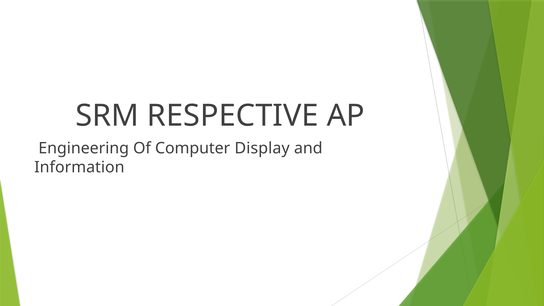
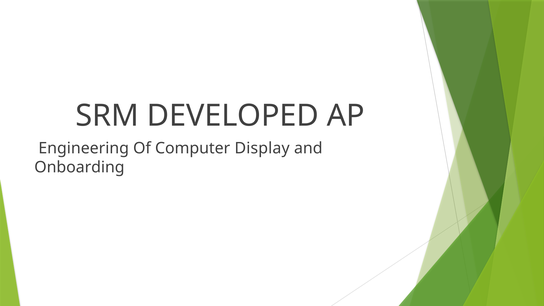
RESPECTIVE: RESPECTIVE -> DEVELOPED (233, 116)
Information: Information -> Onboarding (79, 167)
